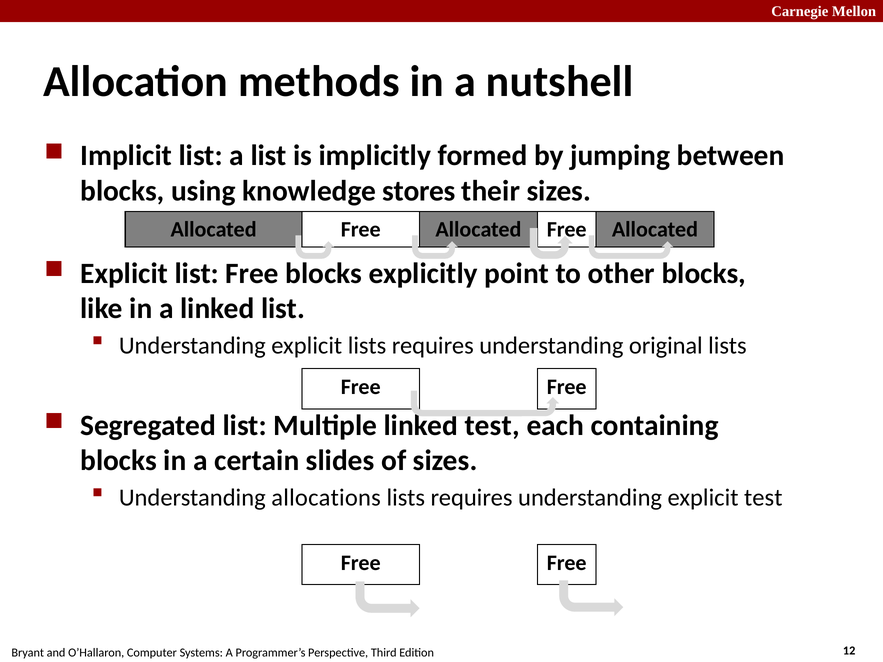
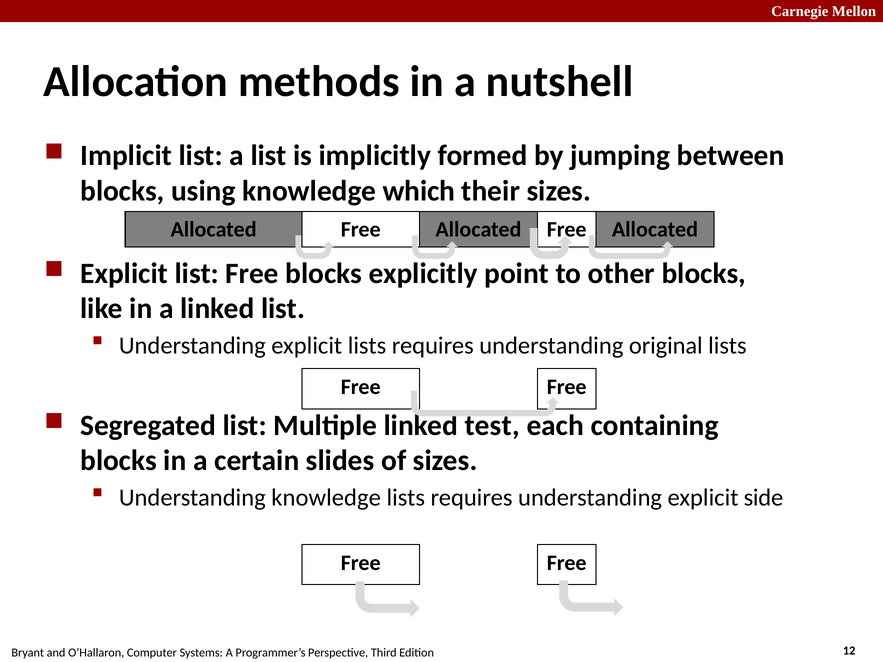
stores: stores -> which (419, 191)
Understanding allocations: allocations -> knowledge (326, 498)
explicit test: test -> side (763, 498)
